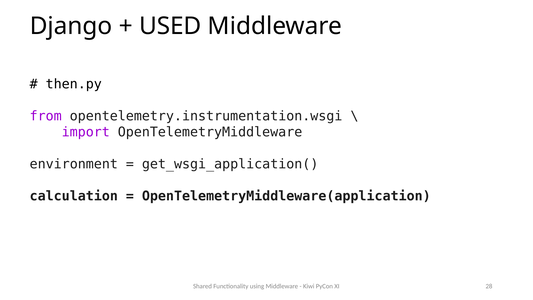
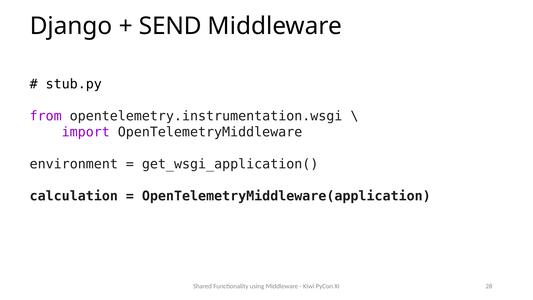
USED: USED -> SEND (170, 26)
then.py: then.py -> stub.py (74, 84)
